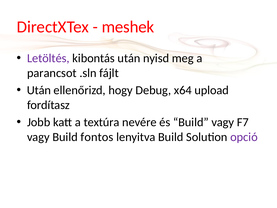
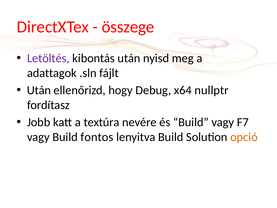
meshek: meshek -> összege (128, 27)
parancsot: parancsot -> adattagok (52, 73)
upload: upload -> nullptr (212, 90)
opció colour: purple -> orange (244, 137)
